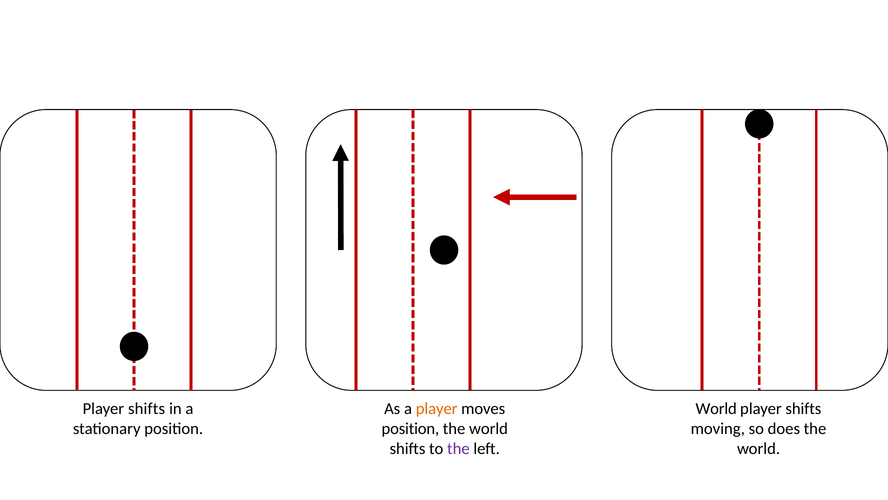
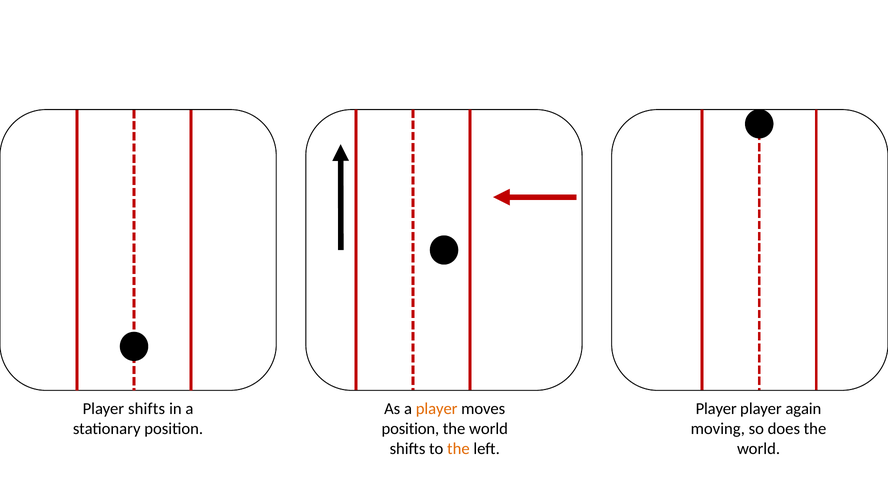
World: World -> Player (716, 408)
shifts: shifts -> again (803, 408)
the colour: purple -> orange (458, 448)
